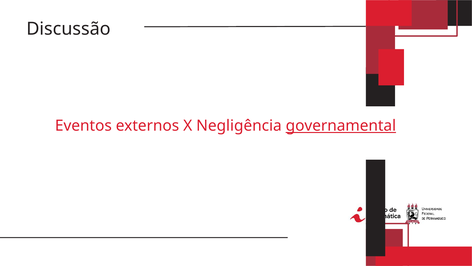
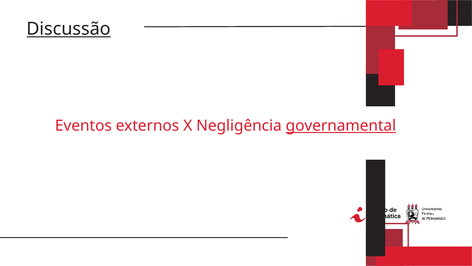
Discussão underline: none -> present (69, 29)
